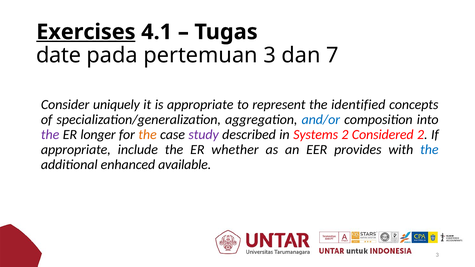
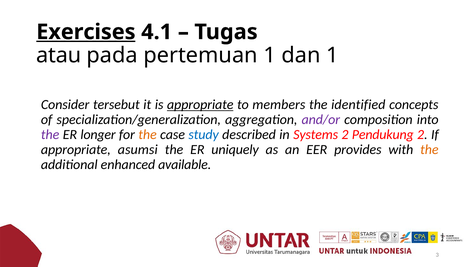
date: date -> atau (59, 56)
pertemuan 3: 3 -> 1 (270, 56)
dan 7: 7 -> 1 (332, 56)
uniquely: uniquely -> tersebut (116, 105)
appropriate underline: none -> present (200, 105)
represent: represent -> members (279, 105)
and/or colour: blue -> purple (321, 120)
study colour: purple -> blue (204, 135)
Considered: Considered -> Pendukung (383, 135)
include: include -> asumsi (138, 150)
whether: whether -> uniquely (235, 150)
the colour: blue -> orange (429, 150)
